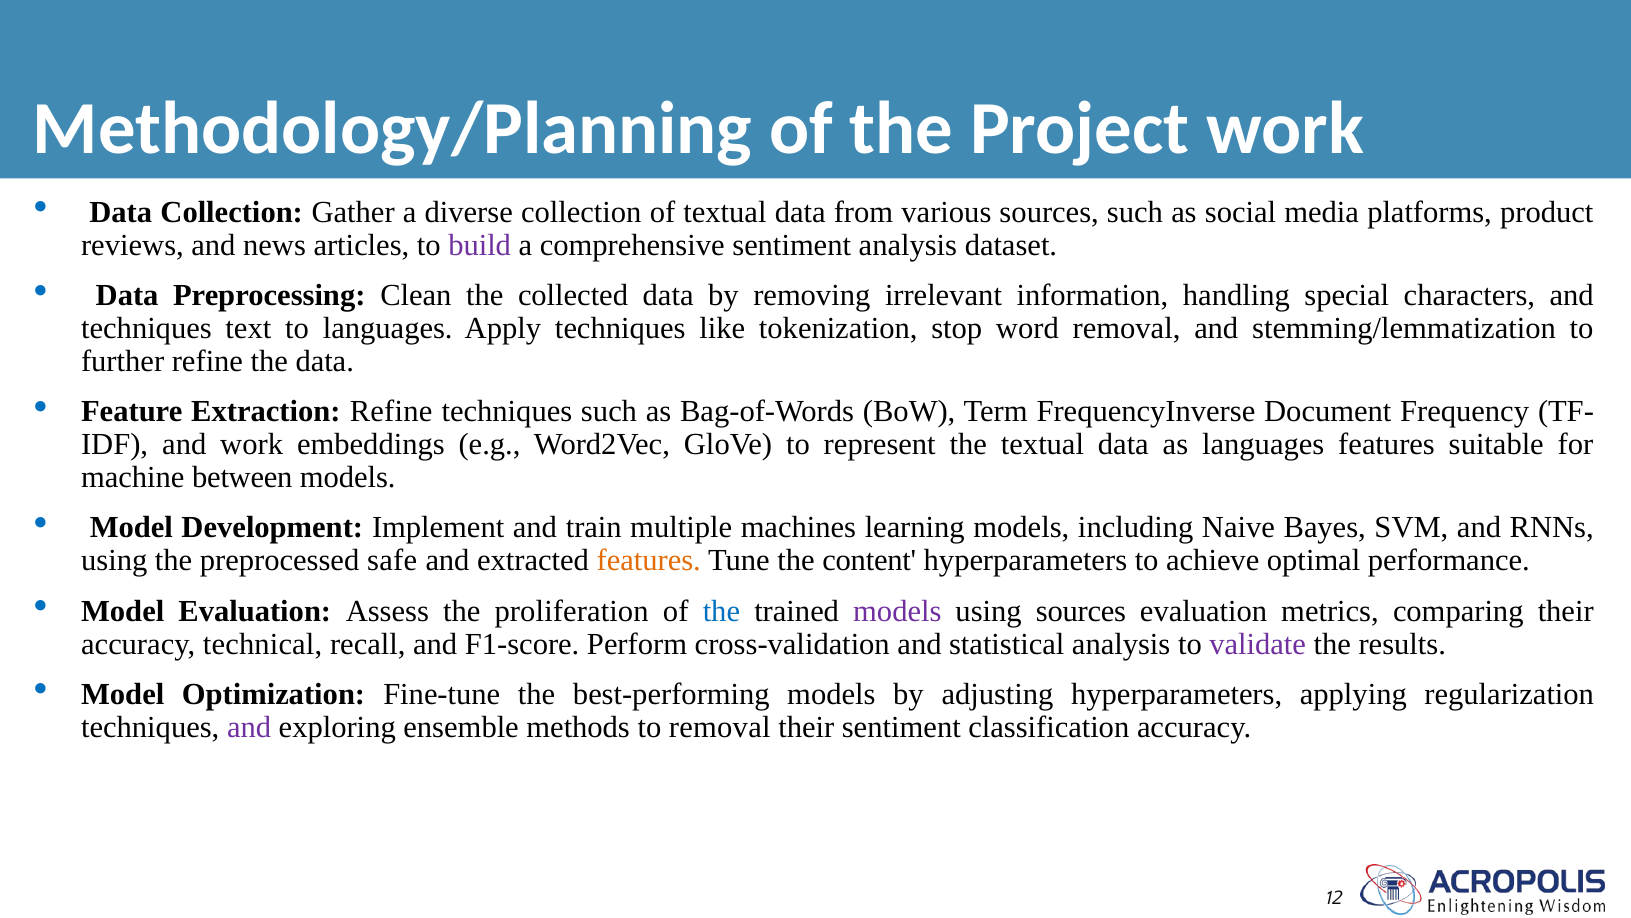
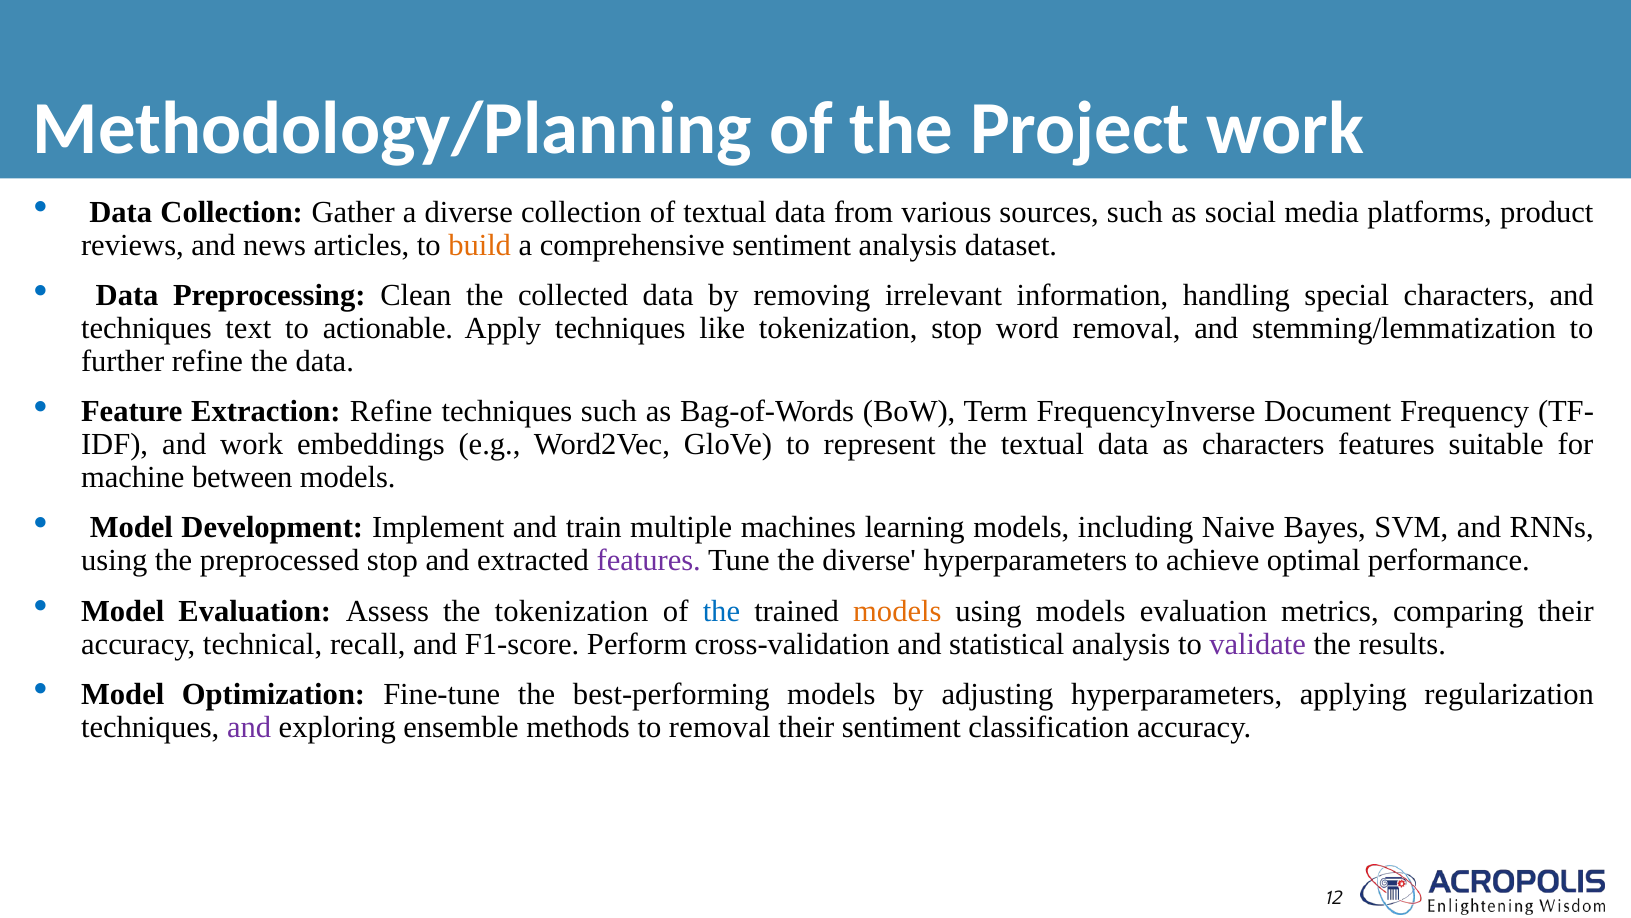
build colour: purple -> orange (480, 245)
to languages: languages -> actionable (388, 328)
as languages: languages -> characters (1263, 444)
preprocessed safe: safe -> stop (392, 561)
features colour: orange -> purple (649, 561)
the content: content -> diverse (869, 561)
the proliferation: proliferation -> tokenization (572, 611)
models colour: purple -> orange (897, 611)
using sources: sources -> models (1081, 611)
